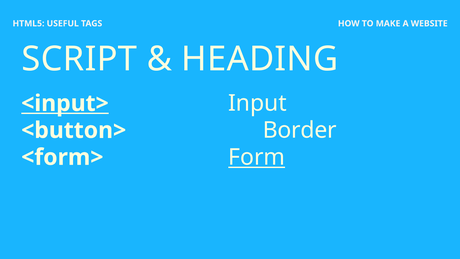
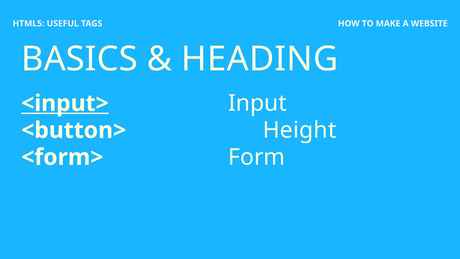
SCRIPT: SCRIPT -> BASICS (79, 59)
Border: Border -> Height (300, 130)
Form underline: present -> none (257, 157)
